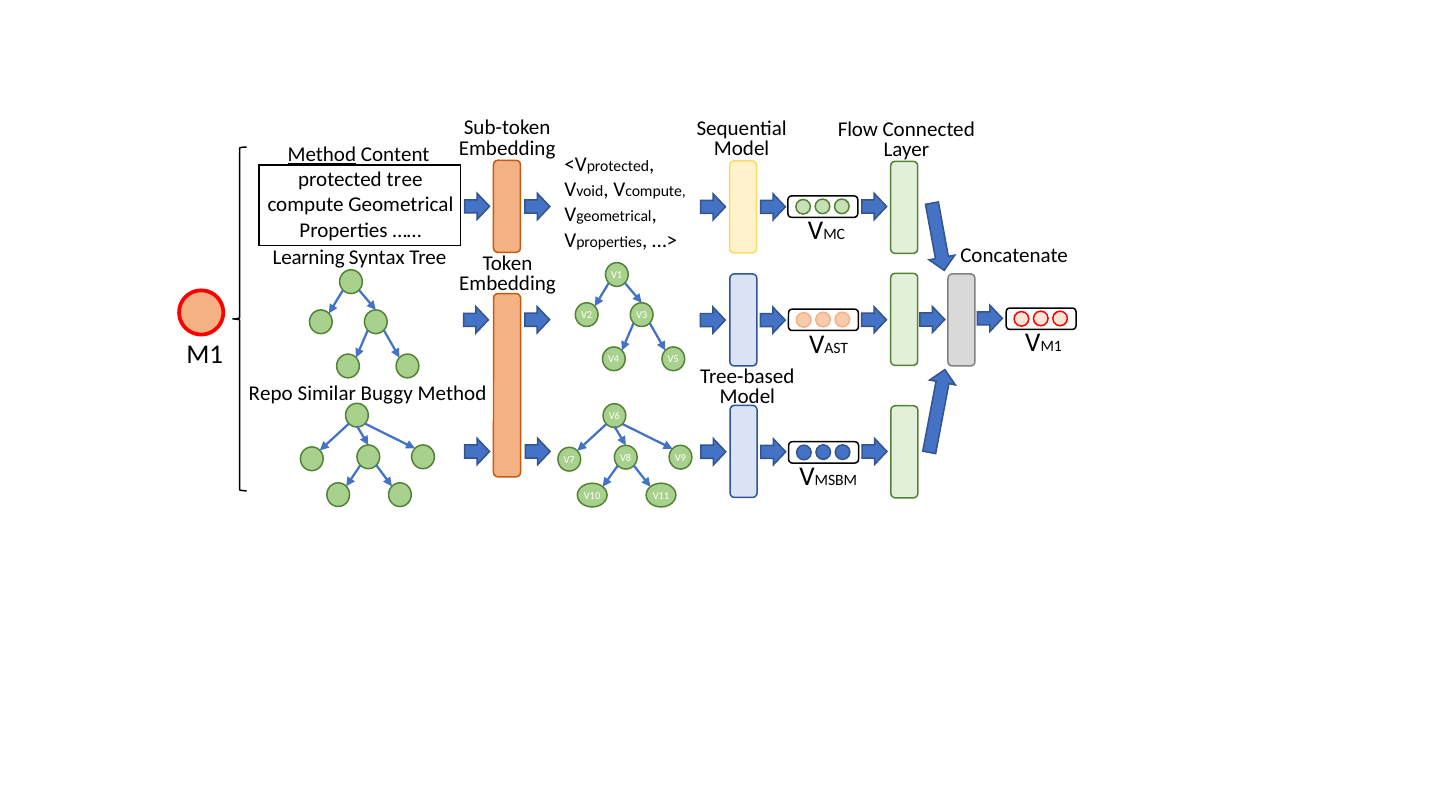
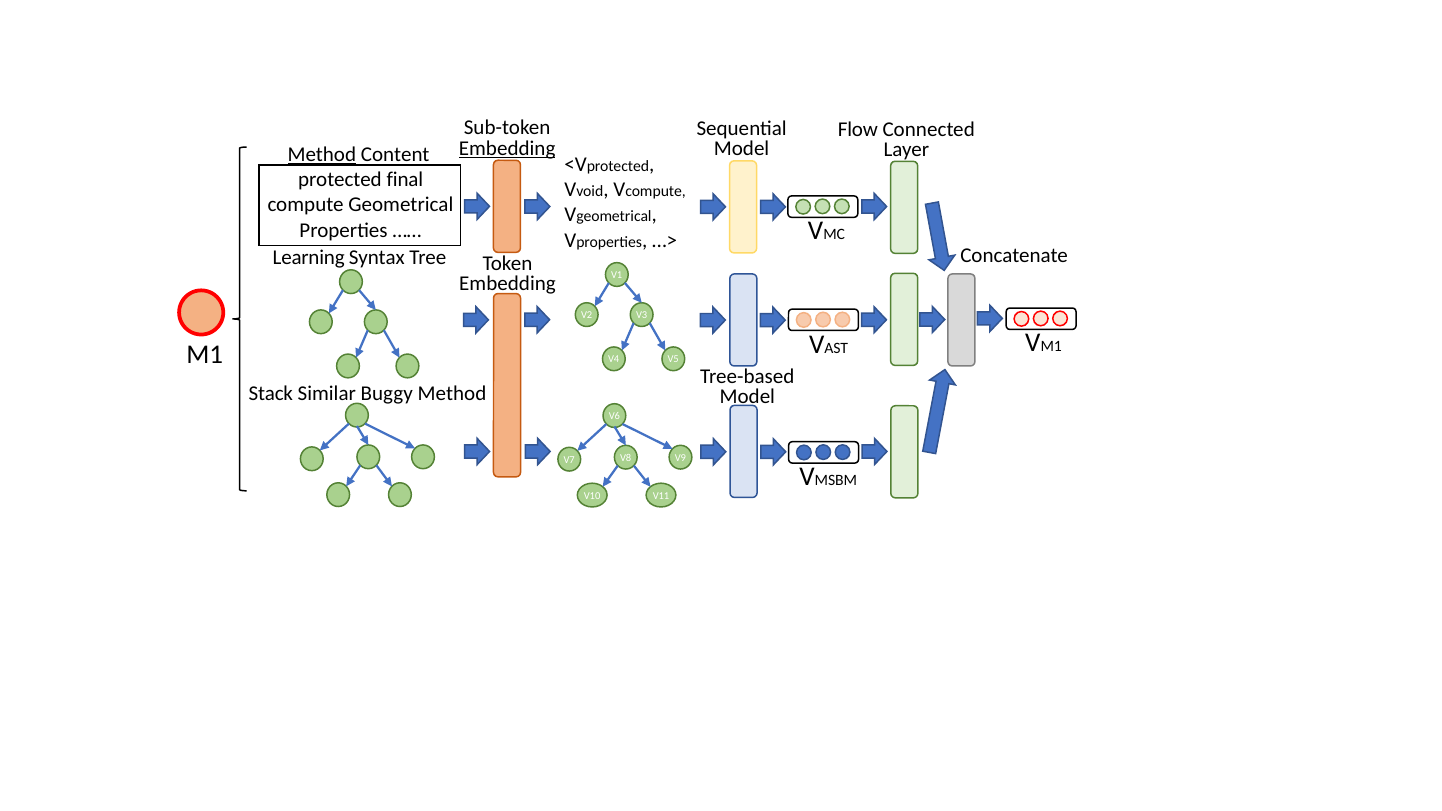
Embedding underline: none -> present (507, 148)
protected tree: tree -> final (405, 180)
Repo: Repo -> Stack (271, 393)
